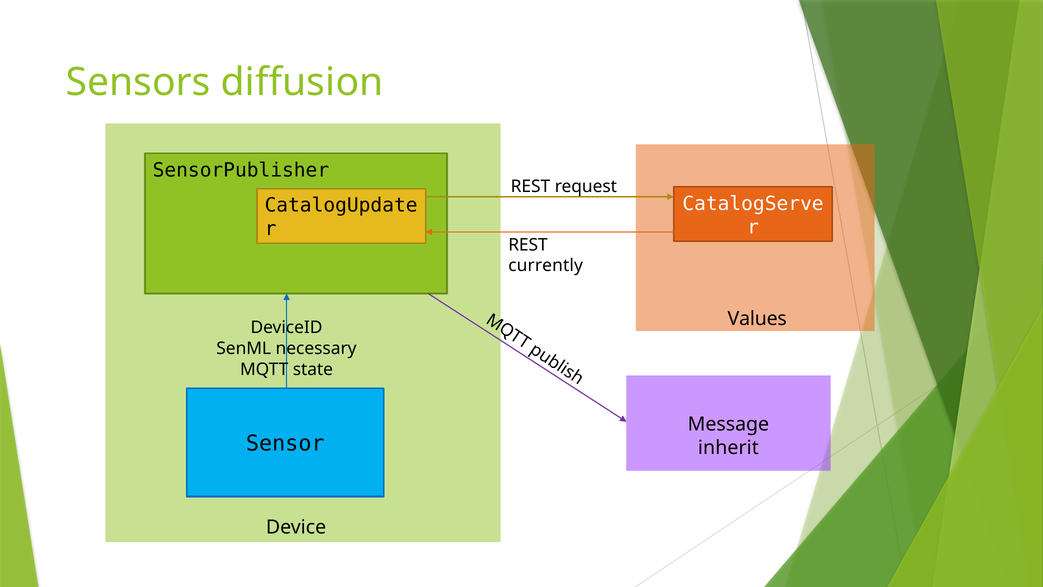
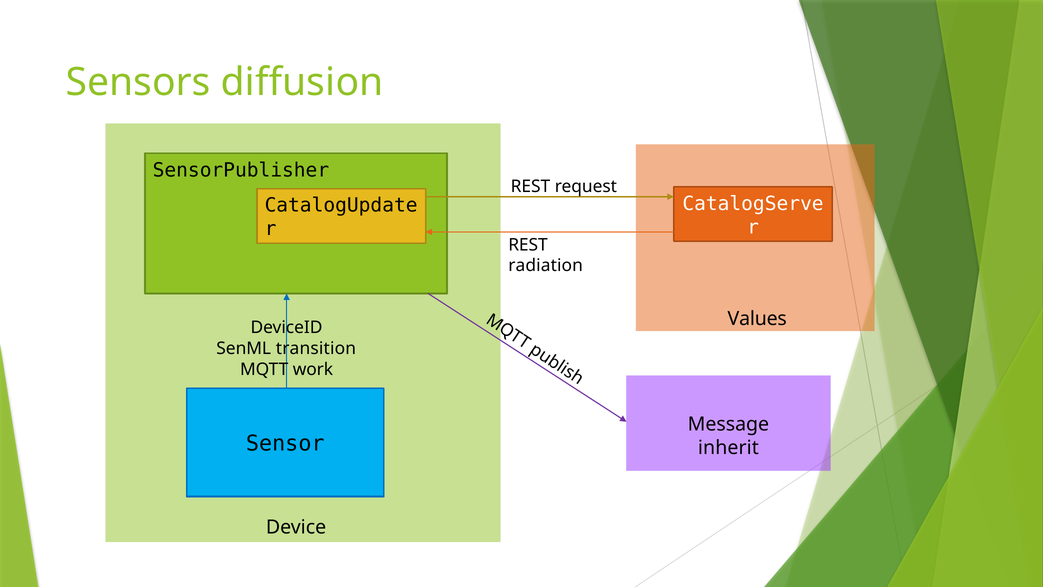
currently: currently -> radiation (546, 266)
necessary: necessary -> transition (316, 348)
state: state -> work (313, 369)
